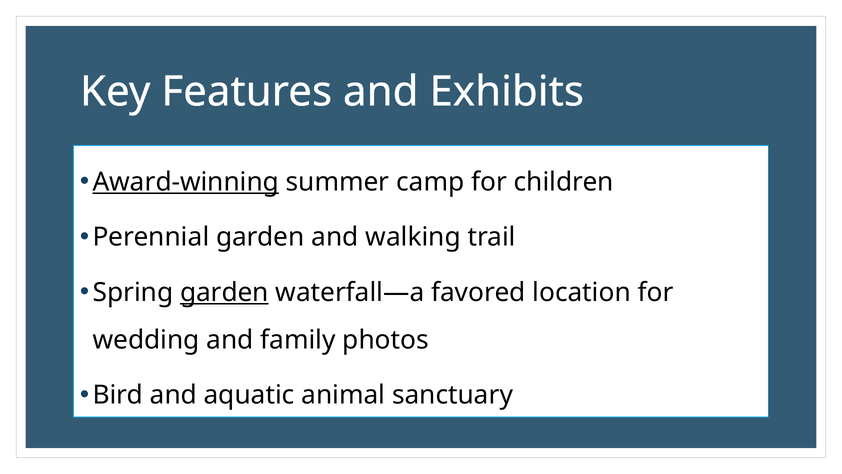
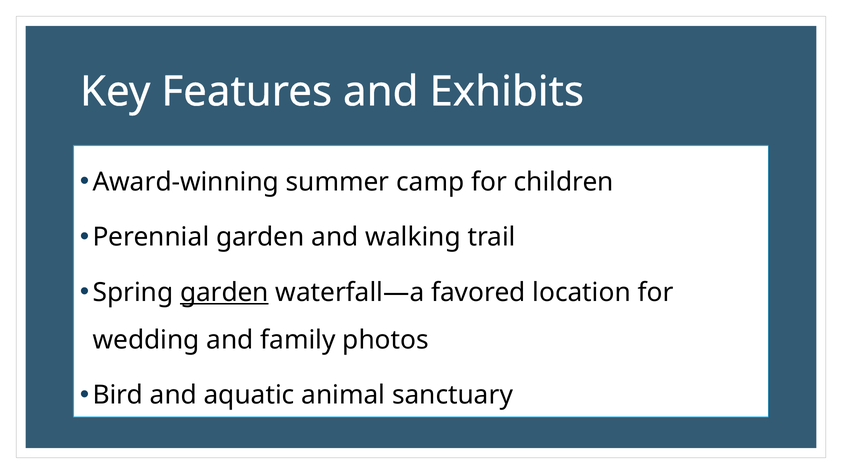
Award-winning underline: present -> none (186, 182)
